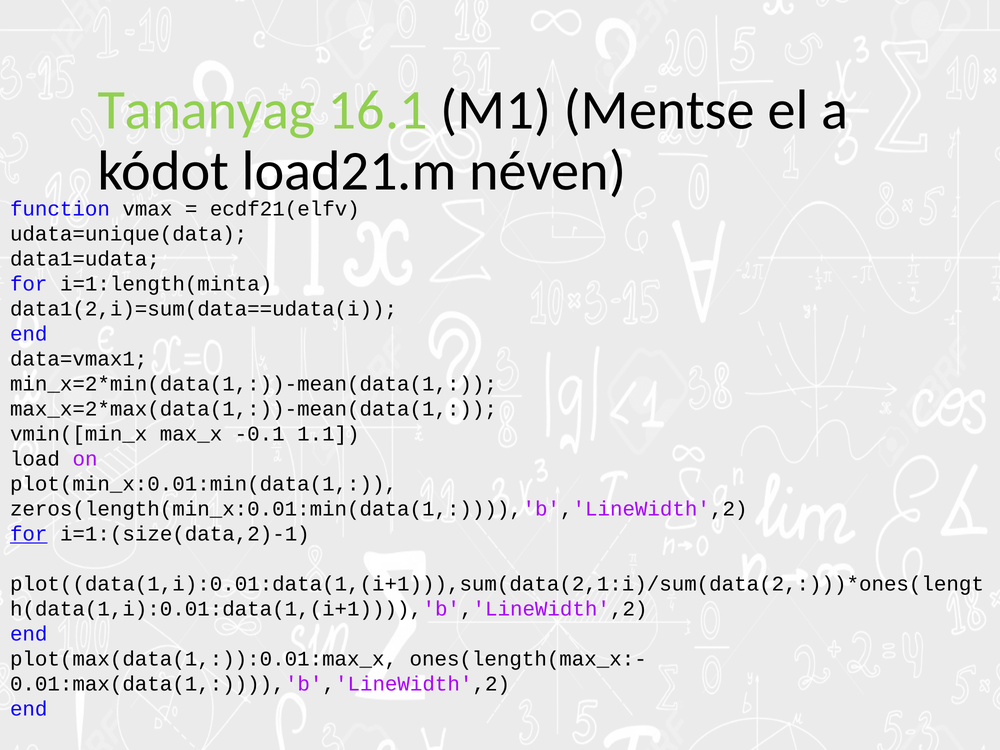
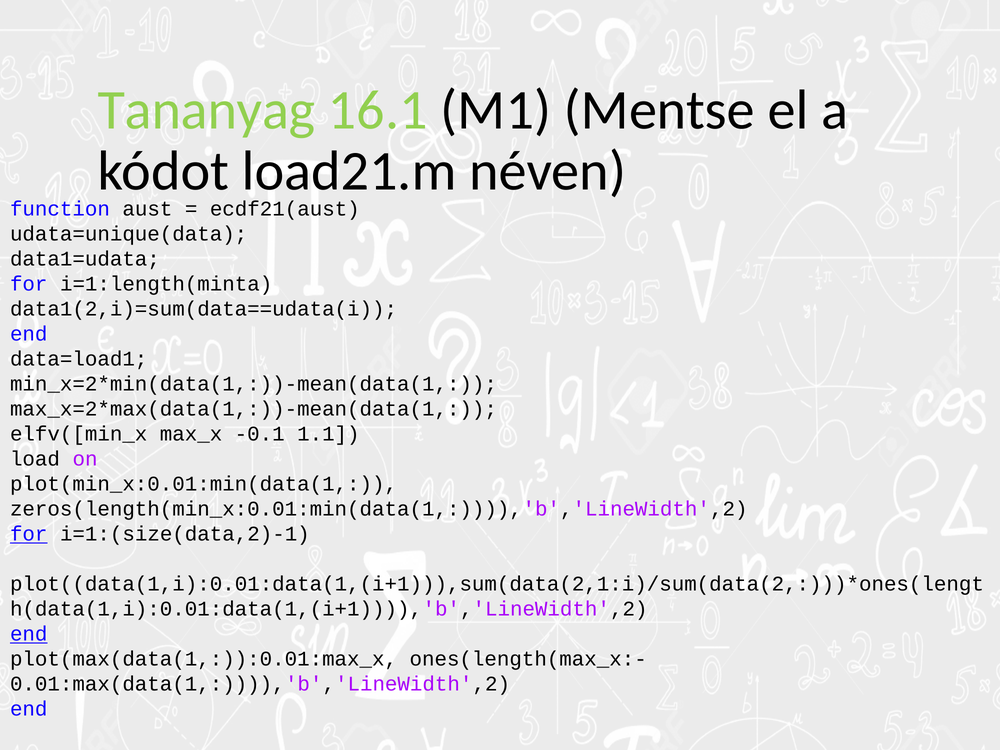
vmax: vmax -> aust (147, 209)
ecdf21(elfv: ecdf21(elfv -> ecdf21(aust (285, 209)
data=vmax1: data=vmax1 -> data=load1 (79, 359)
vmin([min_x: vmin([min_x -> elfv([min_x (79, 434)
end underline: none -> present (29, 634)
